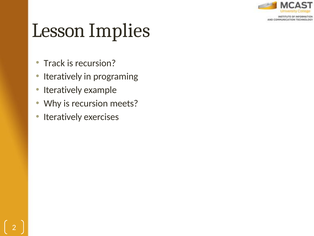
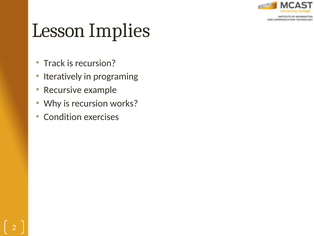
Iteratively: Iteratively -> Recursive (63, 90)
meets: meets -> works (124, 103)
Iteratively: Iteratively -> Condition (63, 117)
